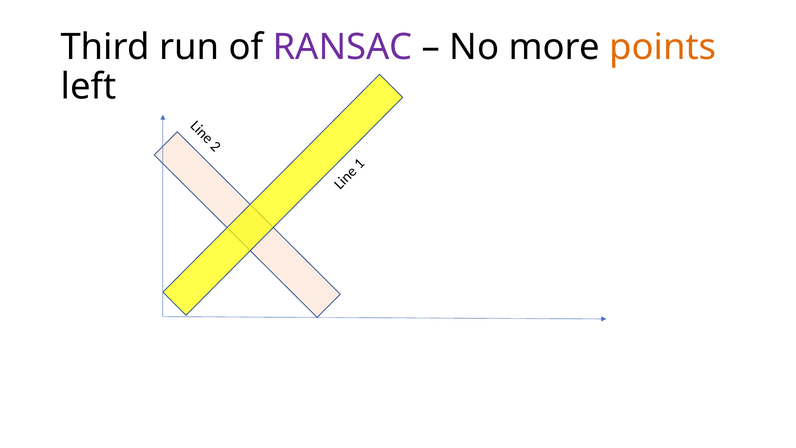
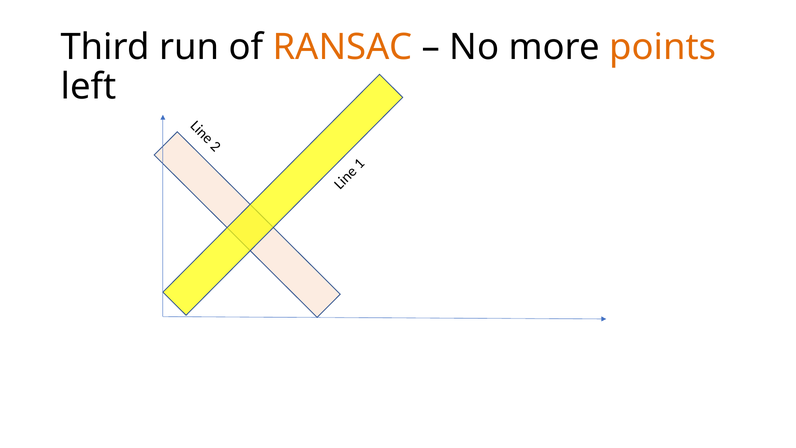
RANSAC colour: purple -> orange (343, 47)
